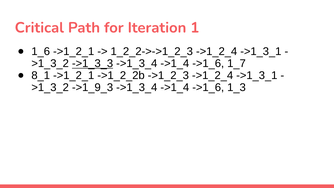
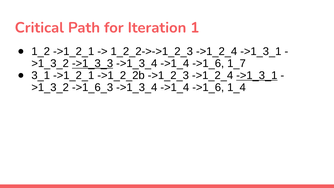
1_6: 1_6 -> 1_2 (41, 51)
8_1: 8_1 -> 3_1 (41, 75)
->1_3_1 underline: none -> present (257, 75)
->1_9_3: ->1_9_3 -> ->1_6_3 (93, 87)
1_3: 1_3 -> 1_4 (237, 87)
